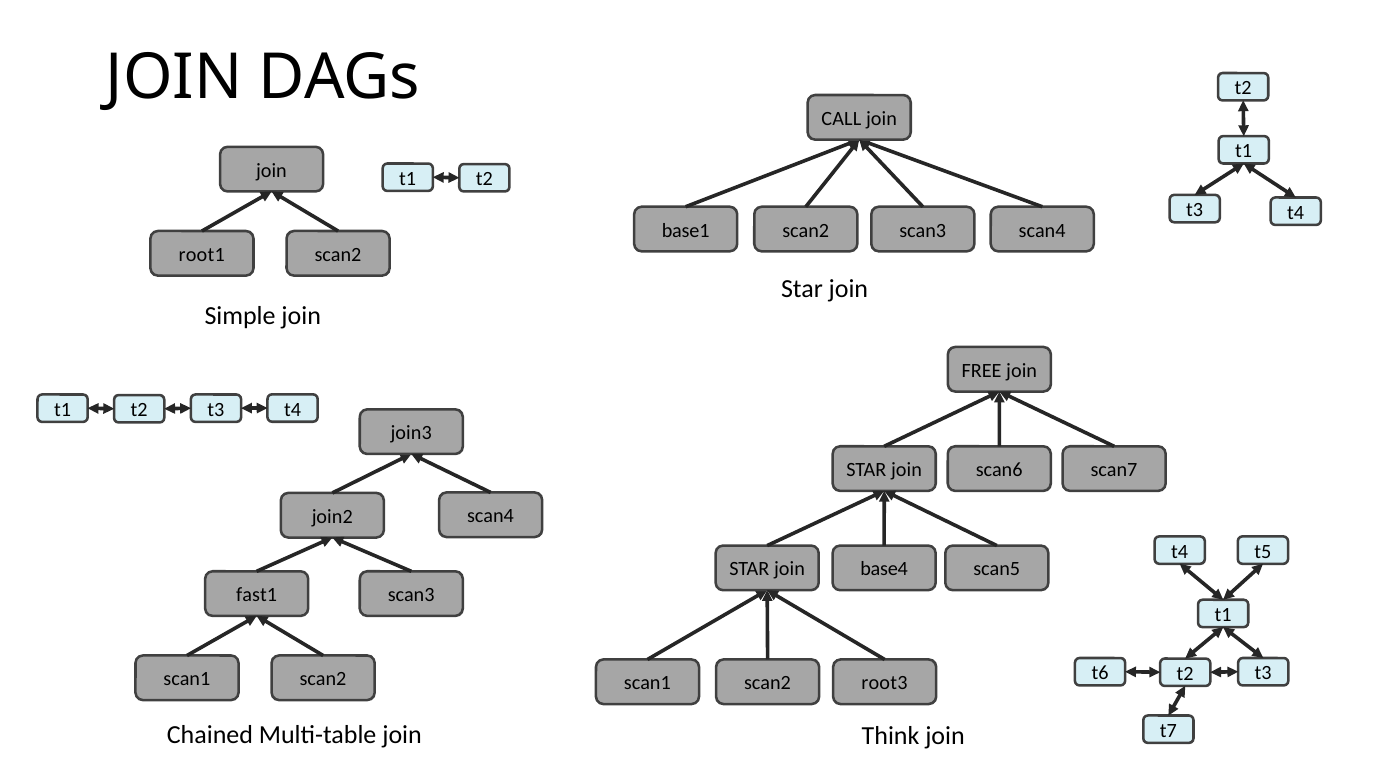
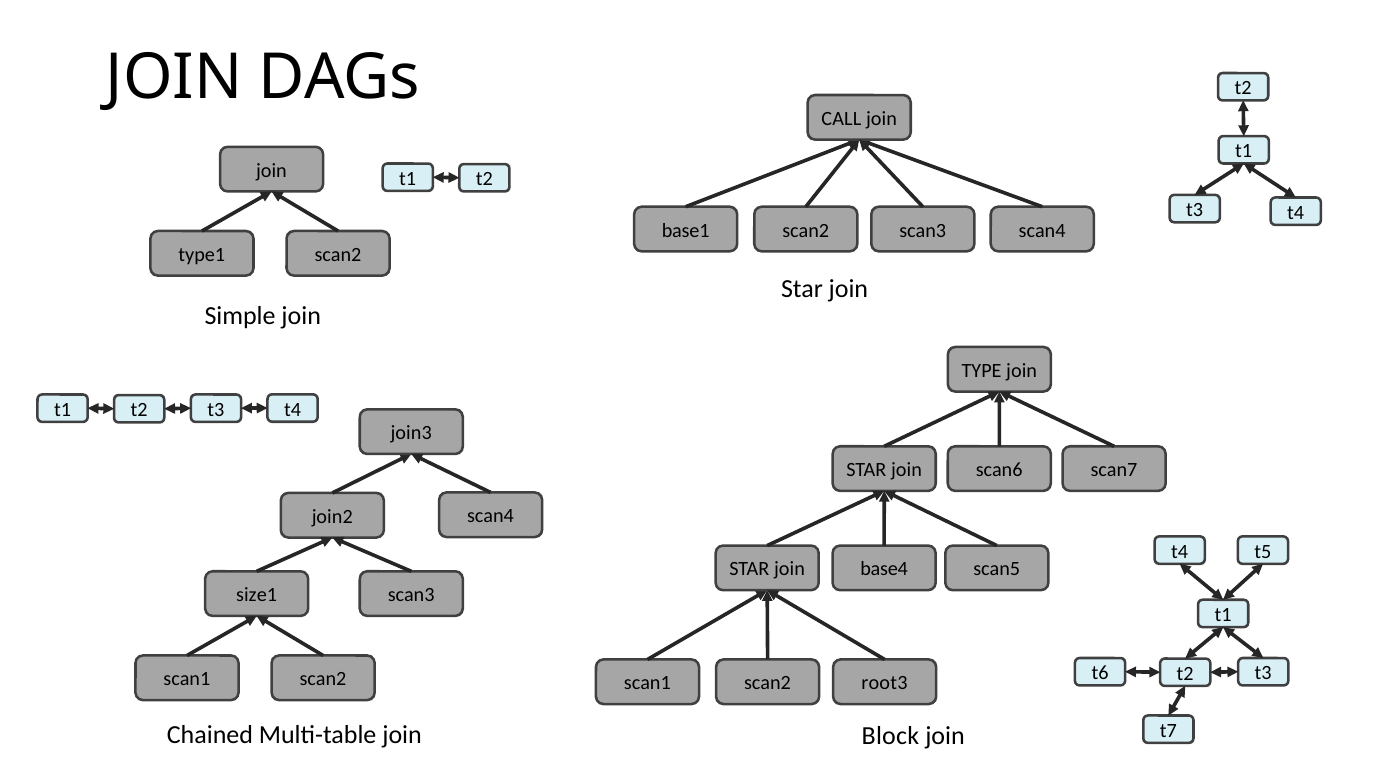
root1: root1 -> type1 (202, 255)
FREE: FREE -> TYPE (982, 370)
fast1: fast1 -> size1 (257, 595)
Think: Think -> Block (890, 735)
